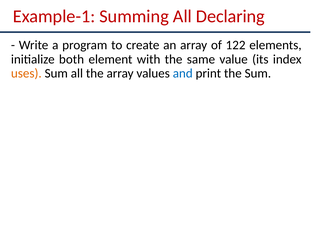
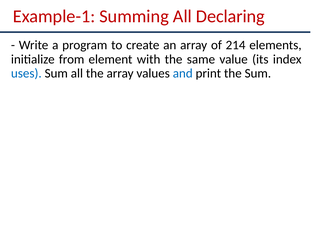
122: 122 -> 214 (236, 45)
both: both -> from (72, 59)
uses colour: orange -> blue (26, 73)
